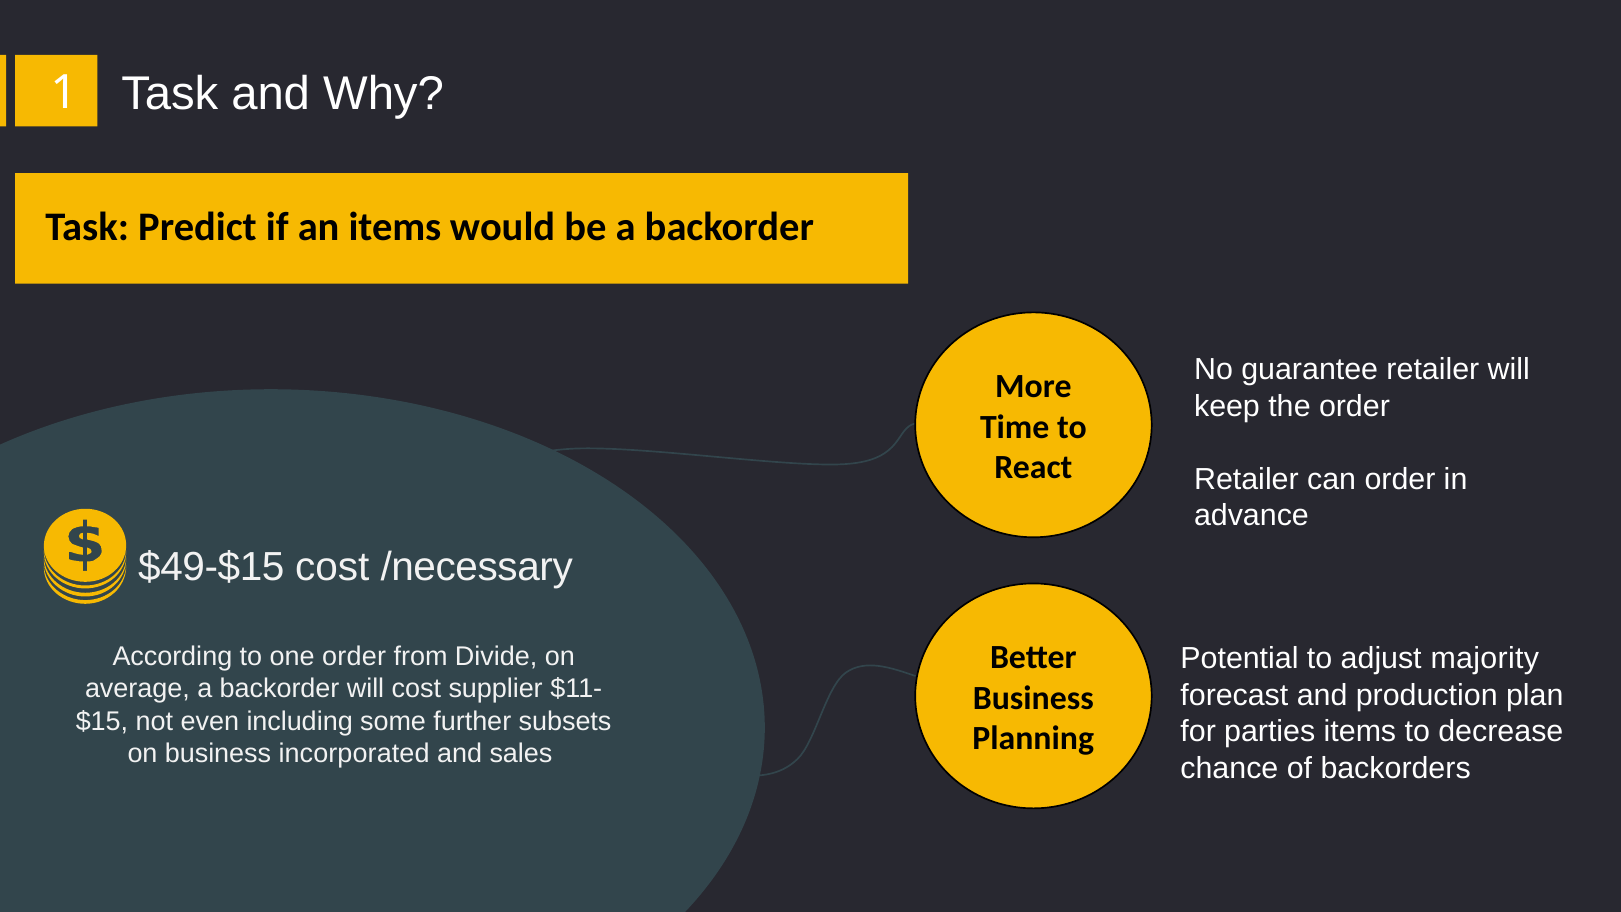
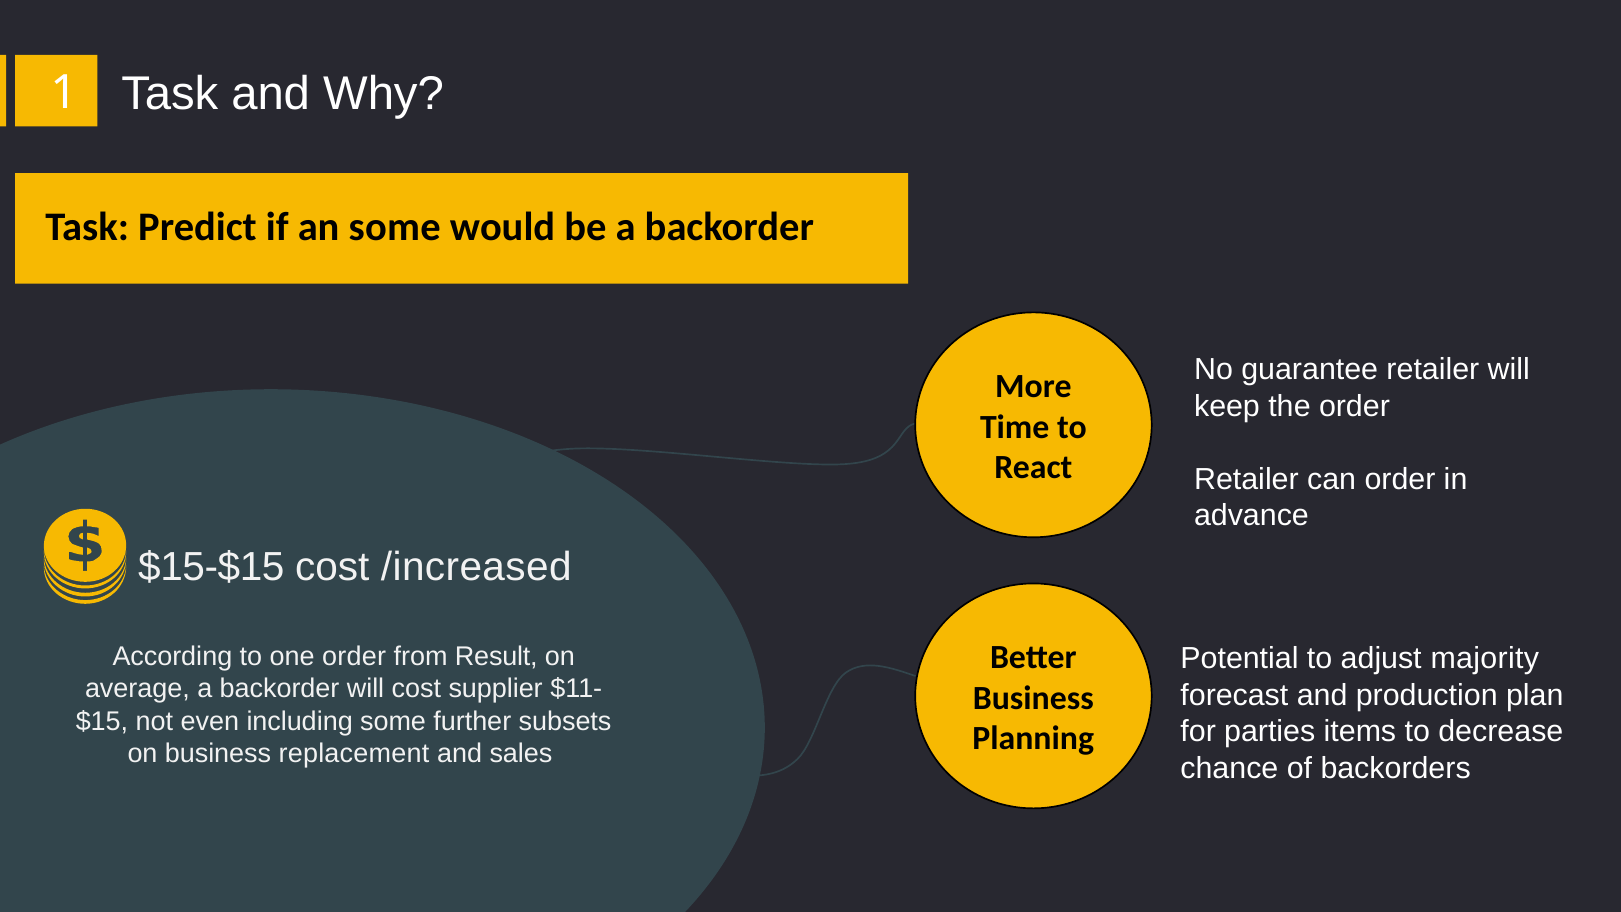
an items: items -> some (395, 227)
$49-$15: $49-$15 -> $15-$15 (211, 567)
/necessary: /necessary -> /increased (476, 567)
Divide: Divide -> Result (496, 656)
incorporated: incorporated -> replacement (354, 754)
